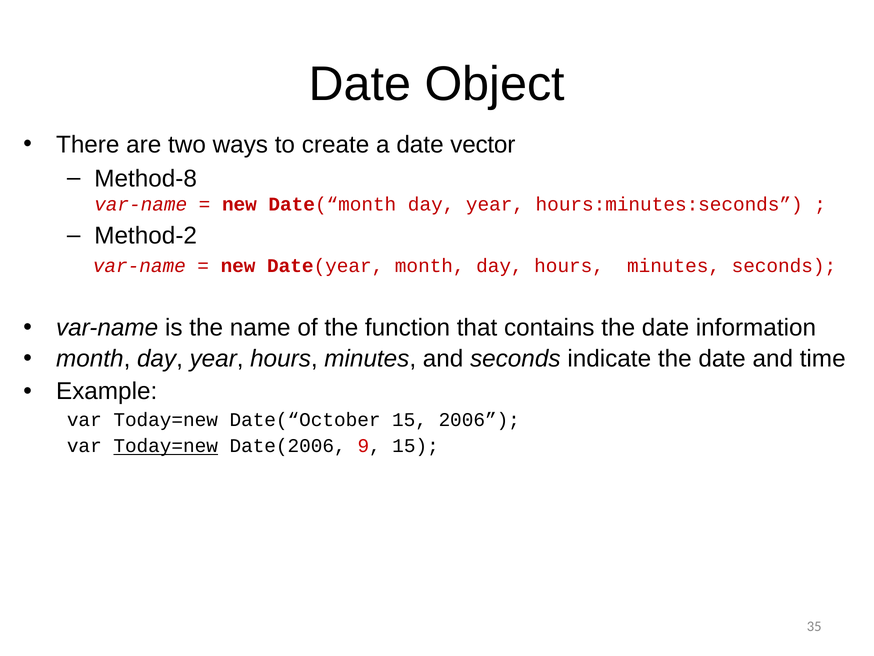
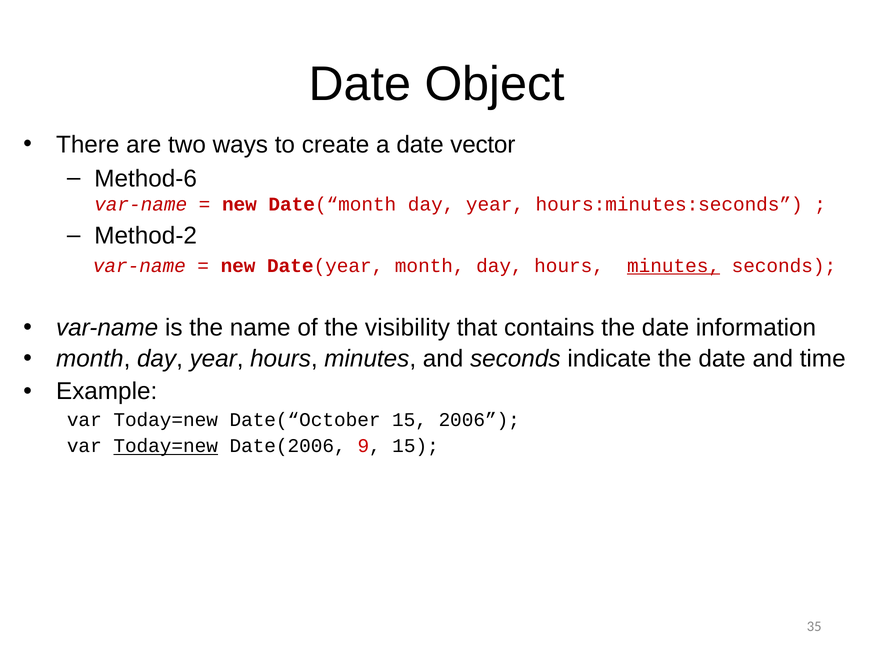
Method-8: Method-8 -> Method-6 (146, 178)
minutes underline: none -> present (674, 265)
function: function -> visibility (407, 328)
